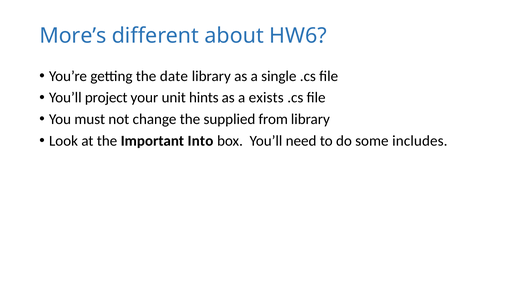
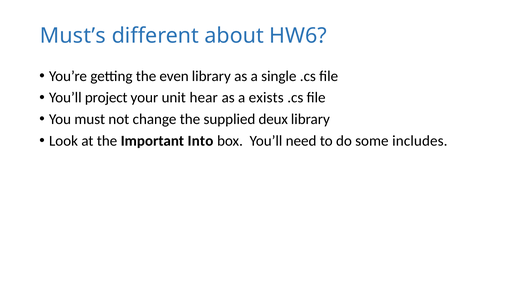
More’s: More’s -> Must’s (73, 36)
date: date -> even (174, 76)
hints: hints -> hear (204, 98)
from: from -> deux (273, 119)
